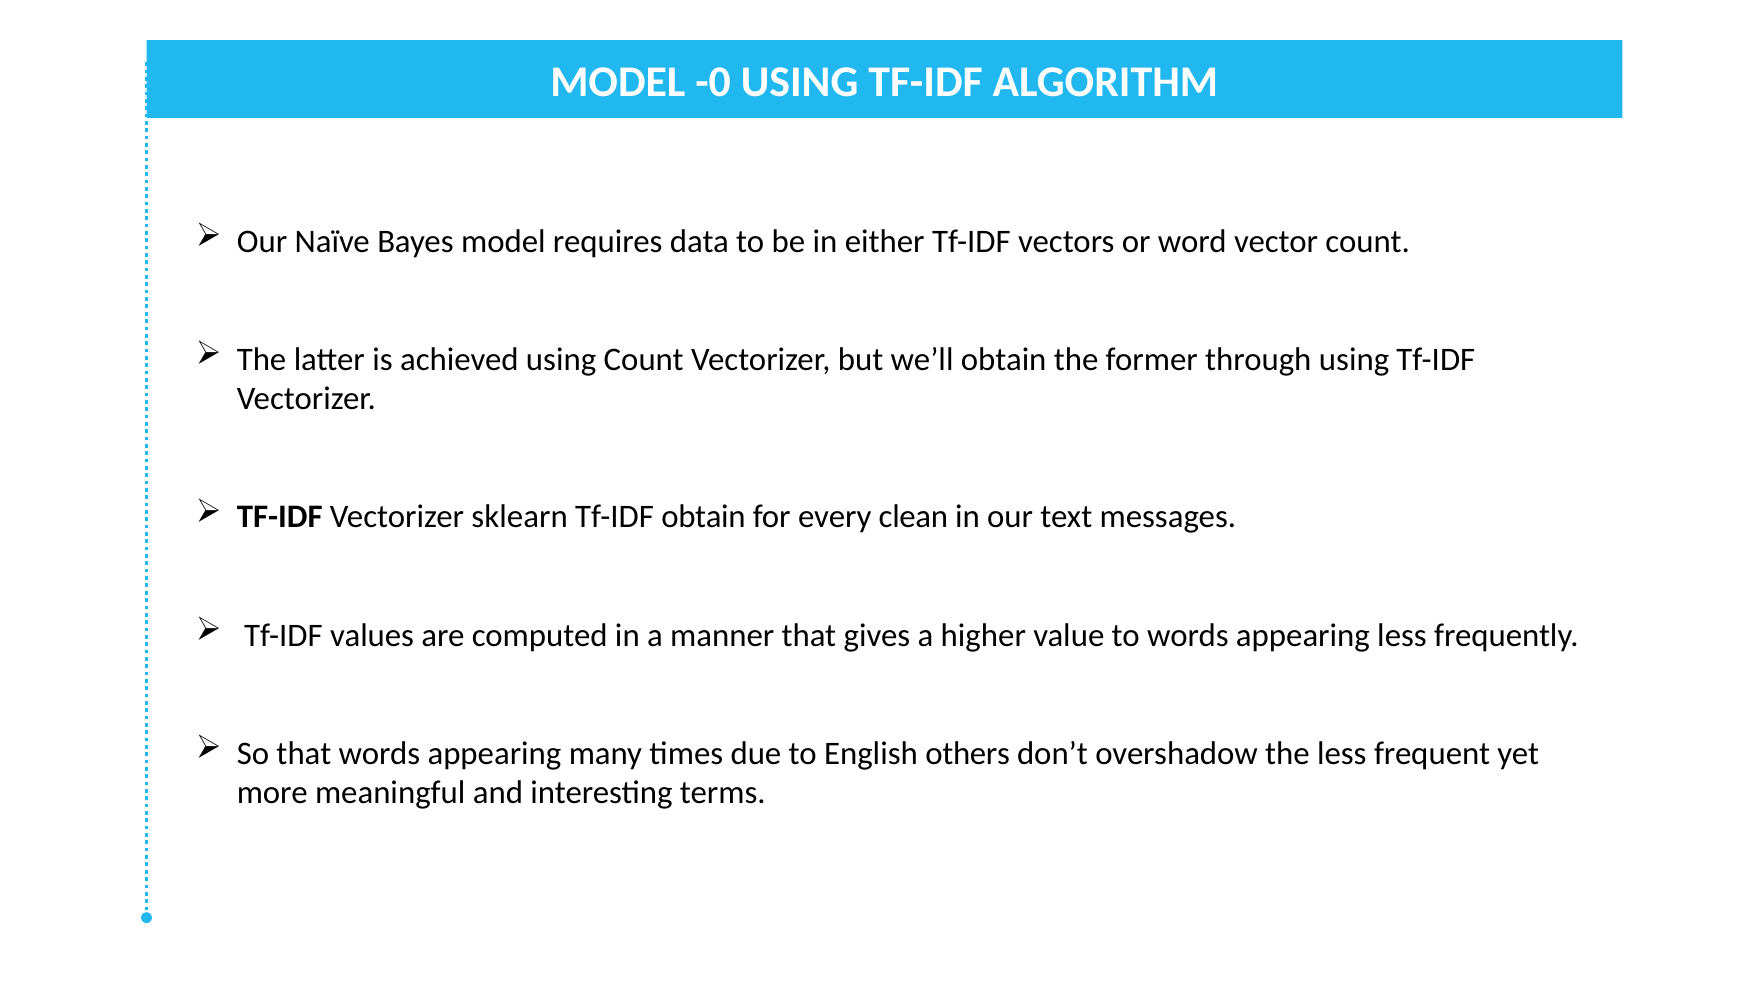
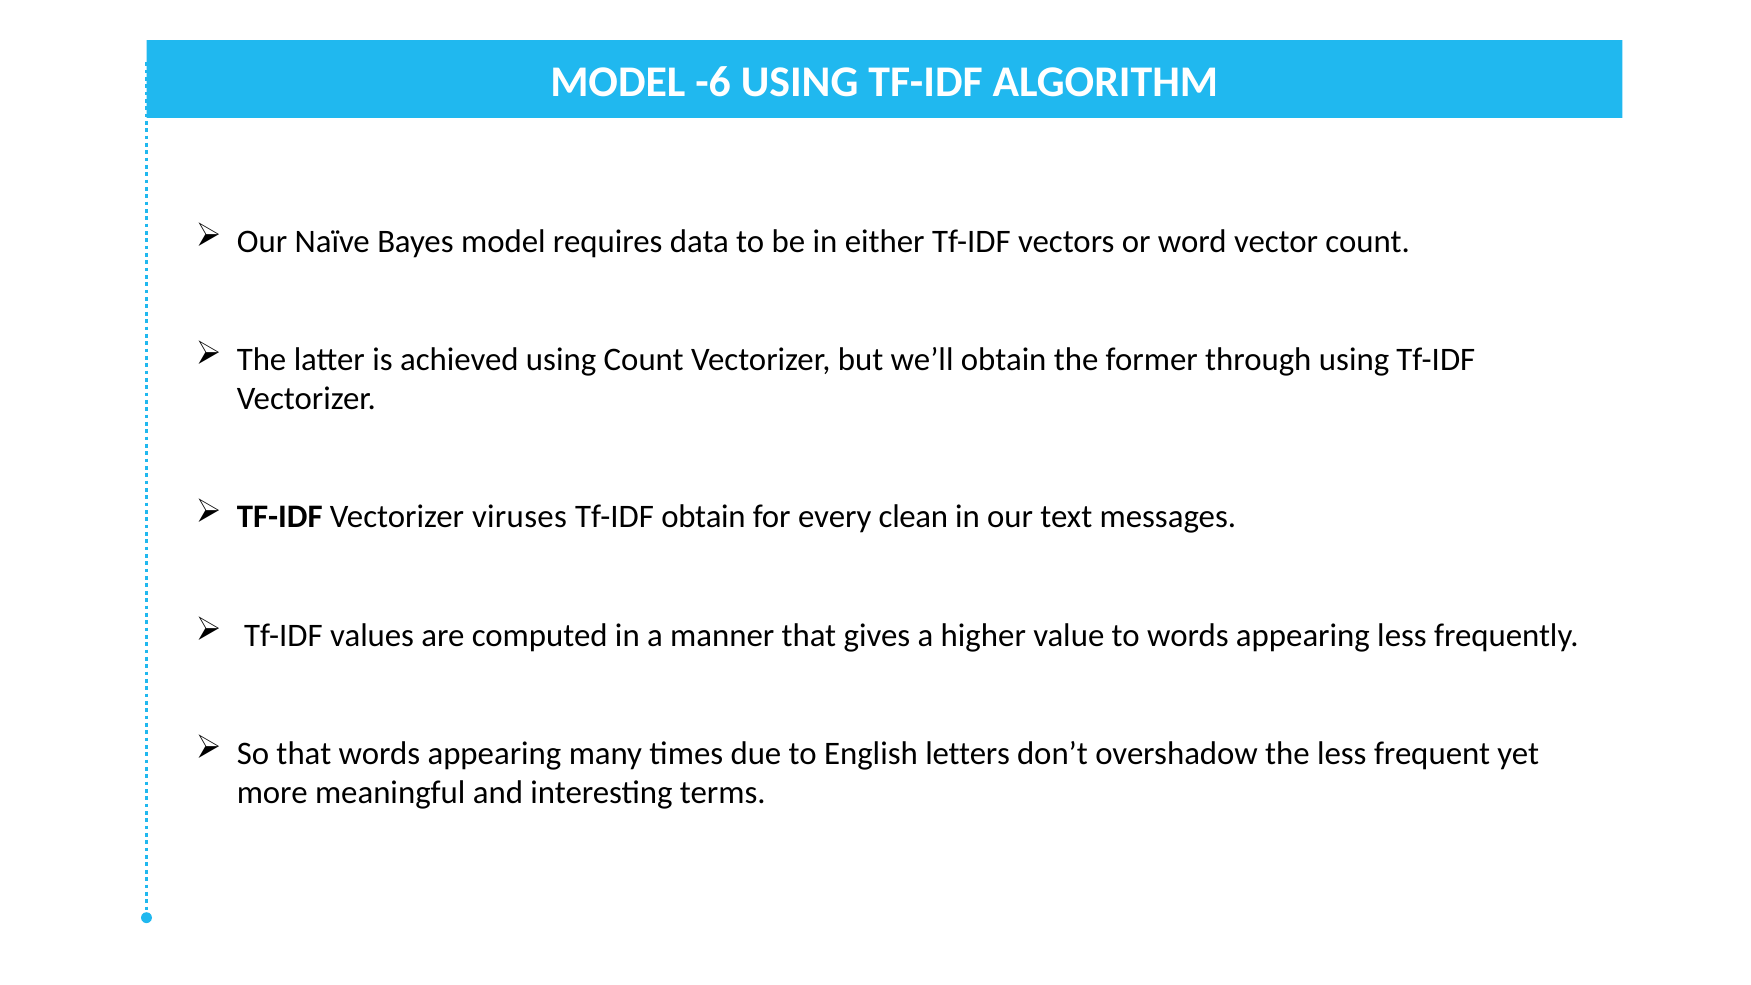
-0: -0 -> -6 (713, 82)
sklearn: sklearn -> viruses (519, 517)
others: others -> letters (968, 753)
